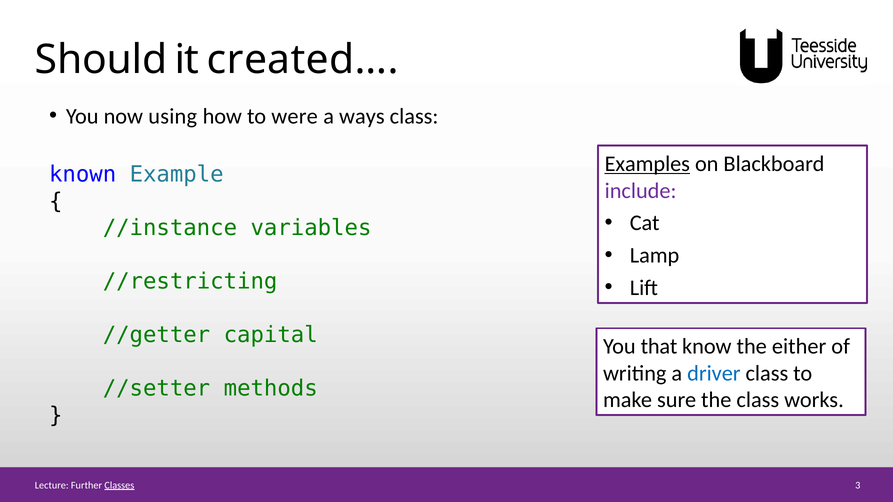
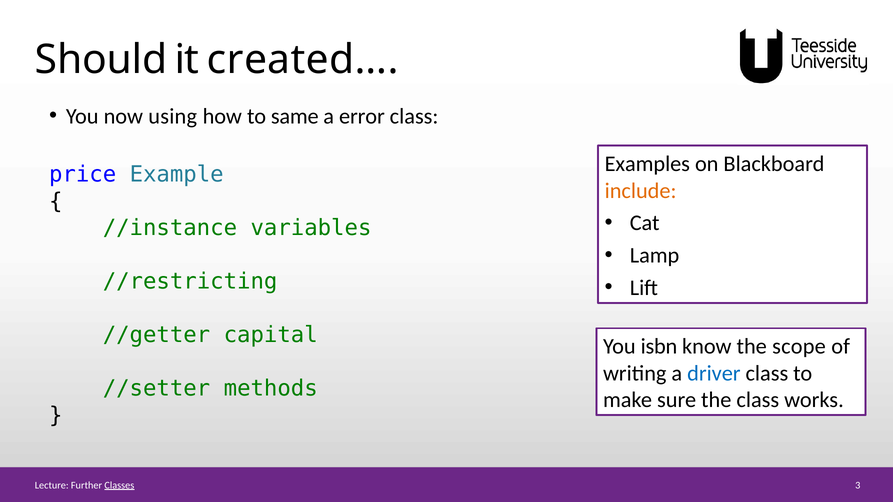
were: were -> same (295, 116)
ways: ways -> error (362, 116)
Examples underline: present -> none (647, 164)
known: known -> price (83, 175)
include colour: purple -> orange (641, 191)
that: that -> isbn (659, 347)
either: either -> scope (799, 347)
